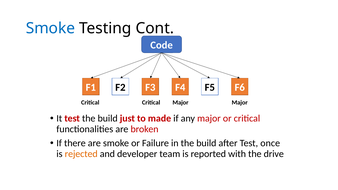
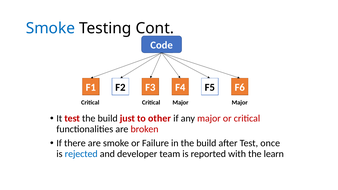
made: made -> other (159, 118)
rejected colour: orange -> blue (81, 154)
drive: drive -> learn (274, 154)
